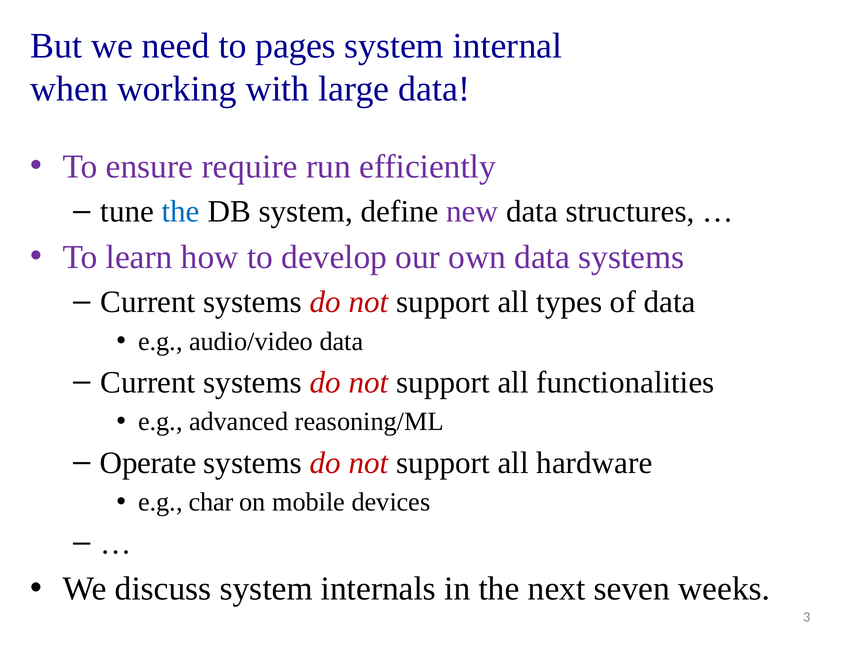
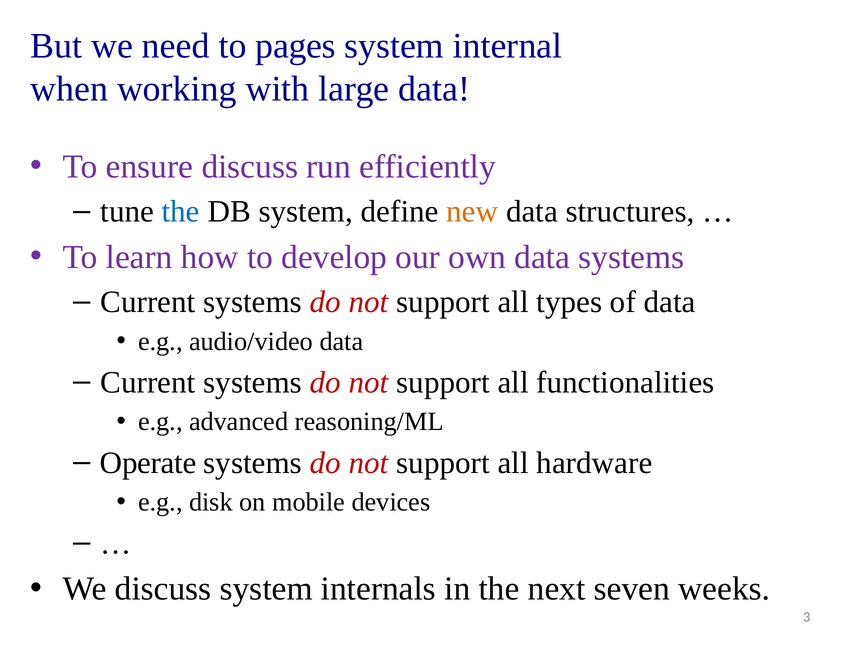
ensure require: require -> discuss (250, 167)
new colour: purple -> orange (472, 212)
char: char -> disk (211, 503)
